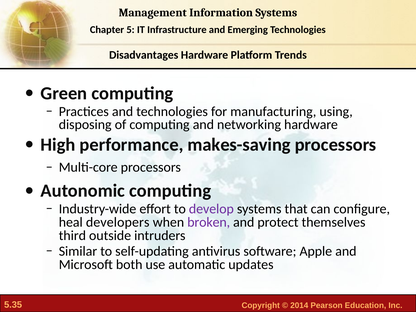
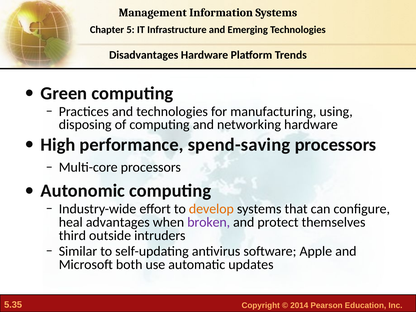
makes-saving: makes-saving -> spend-saving (239, 145)
develop colour: purple -> orange (211, 209)
developers: developers -> advantages (118, 222)
